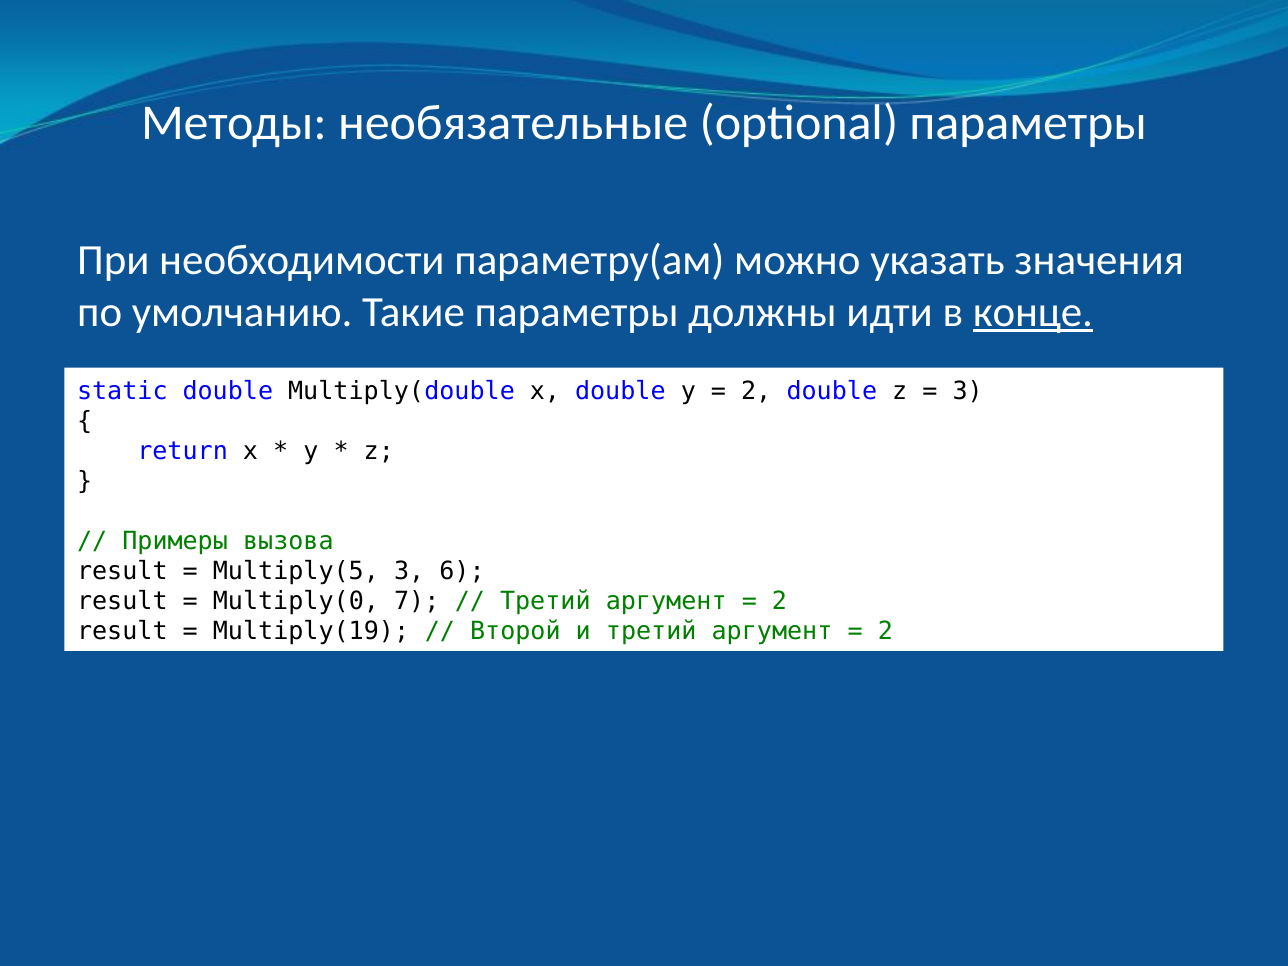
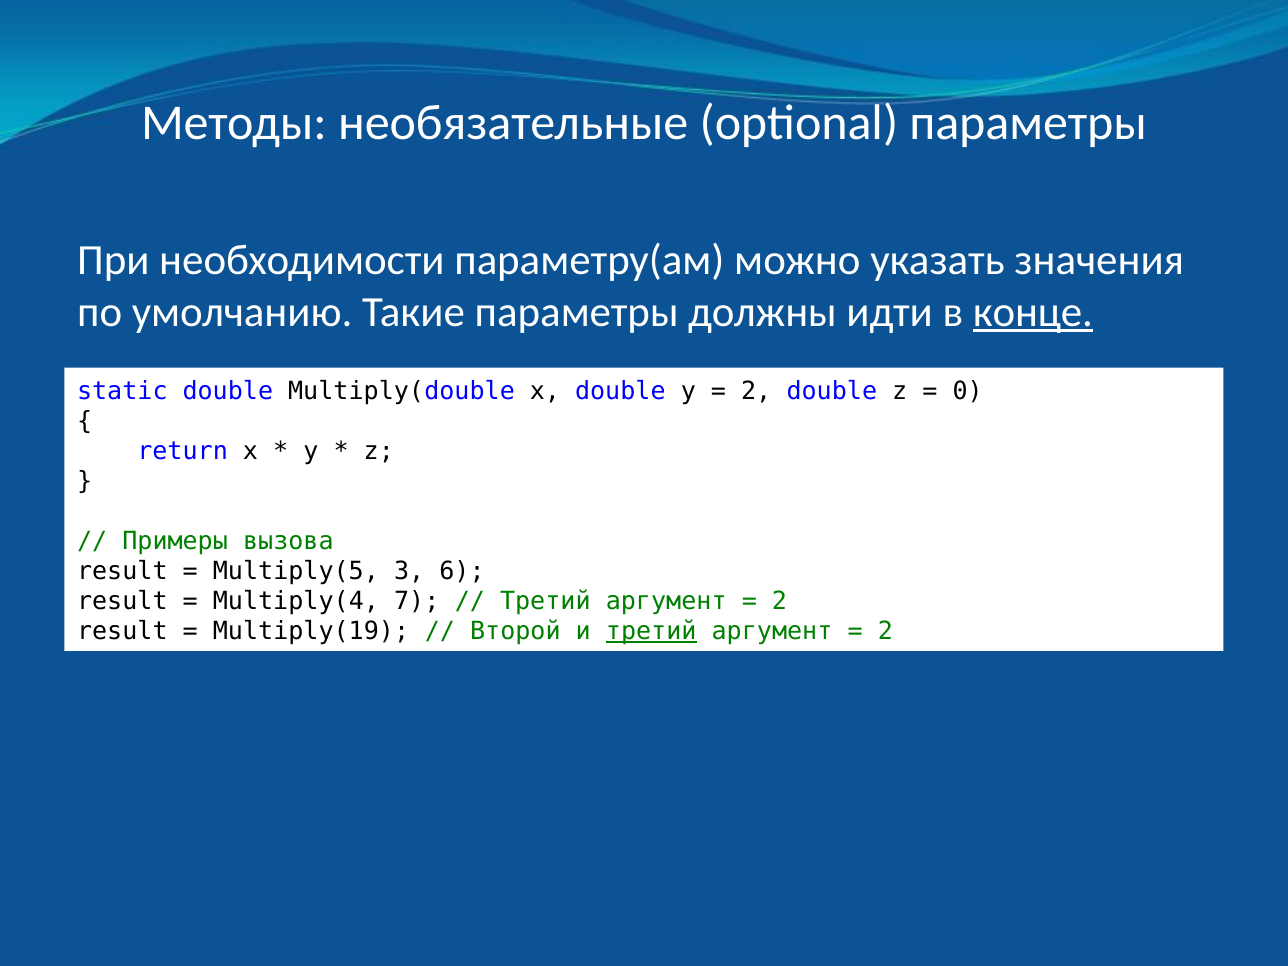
3: 3 -> 0 (968, 391)
Multiply(0: Multiply(0 -> Multiply(4 (296, 601)
третий underline: none -> present (651, 631)
